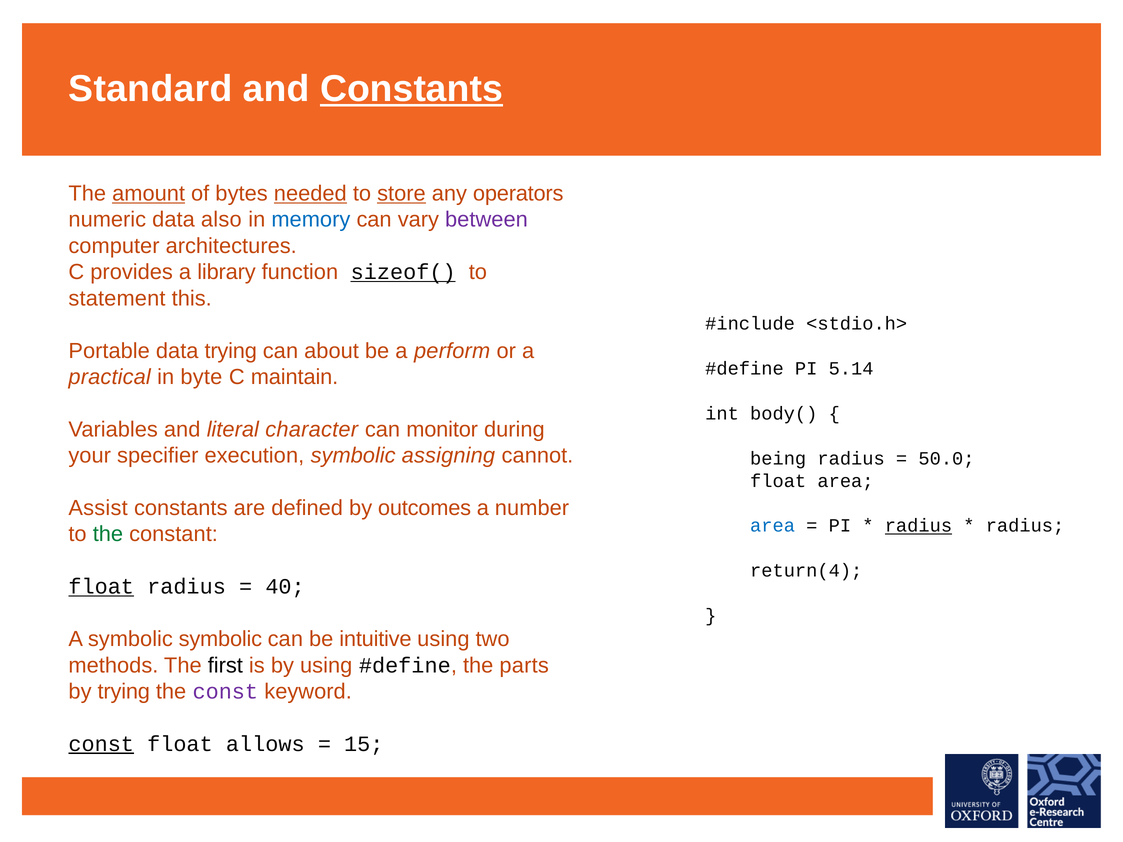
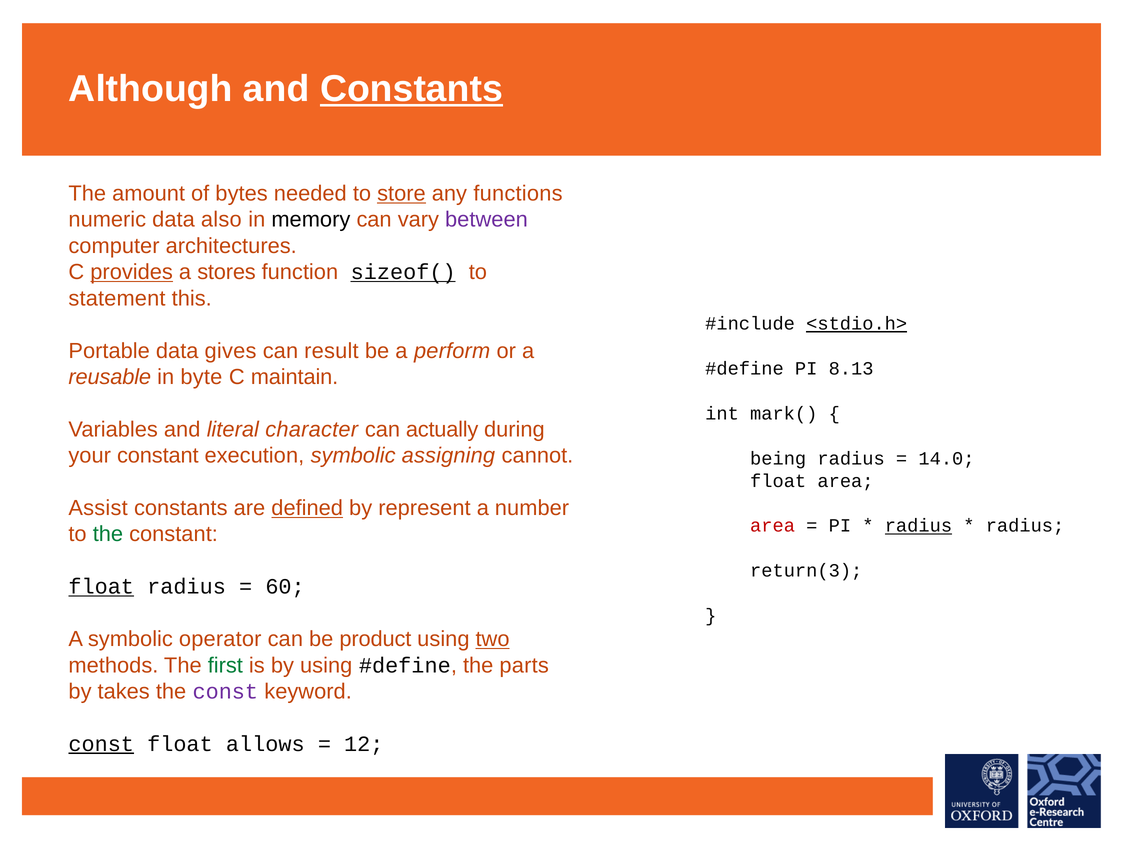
Standard: Standard -> Although (151, 89)
amount underline: present -> none (149, 194)
needed underline: present -> none (310, 194)
operators: operators -> functions (518, 194)
memory colour: blue -> black (311, 220)
provides underline: none -> present (132, 272)
library: library -> stores (227, 272)
<stdio.h> underline: none -> present (857, 324)
data trying: trying -> gives (231, 351)
about: about -> result (331, 351)
5.14: 5.14 -> 8.13 (851, 369)
practical: practical -> reusable (110, 377)
body(: body( -> mark( (784, 414)
monitor: monitor -> actually (442, 430)
your specifier: specifier -> constant (158, 456)
50.0: 50.0 -> 14.0 (946, 459)
defined underline: none -> present (307, 508)
outcomes: outcomes -> represent (424, 508)
area colour: blue -> red (773, 526)
return(4: return(4 -> return(3 (806, 571)
40: 40 -> 60 (285, 587)
symbolic symbolic: symbolic -> operator (220, 639)
intuitive: intuitive -> product (375, 639)
two underline: none -> present (493, 639)
first colour: black -> green (225, 666)
by trying: trying -> takes (124, 692)
15: 15 -> 12 (364, 744)
